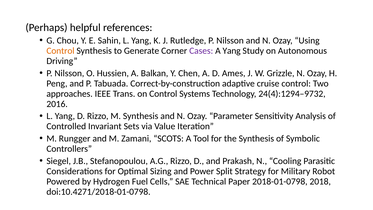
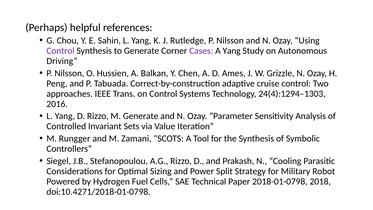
Control colour: orange -> purple (60, 51)
24(4):1294–9732: 24(4):1294–9732 -> 24(4):1294–1303 (292, 94)
M Synthesis: Synthesis -> Generate (141, 116)
